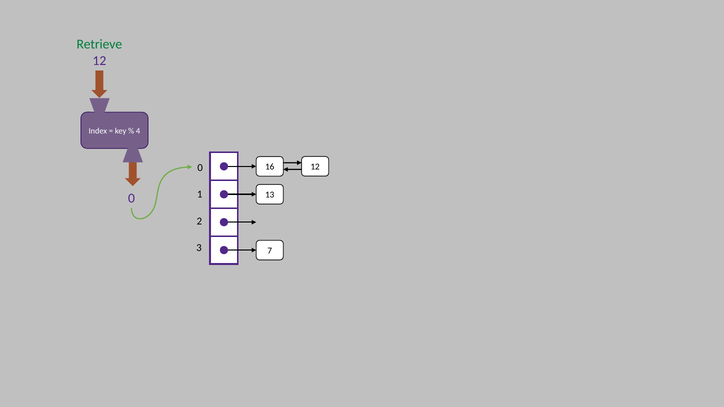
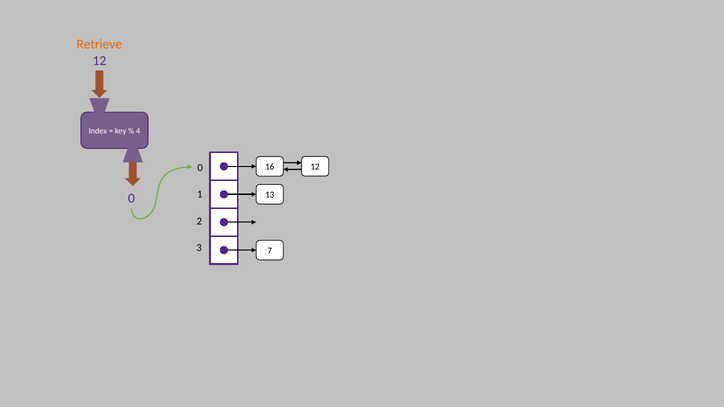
Retrieve colour: green -> orange (99, 44)
